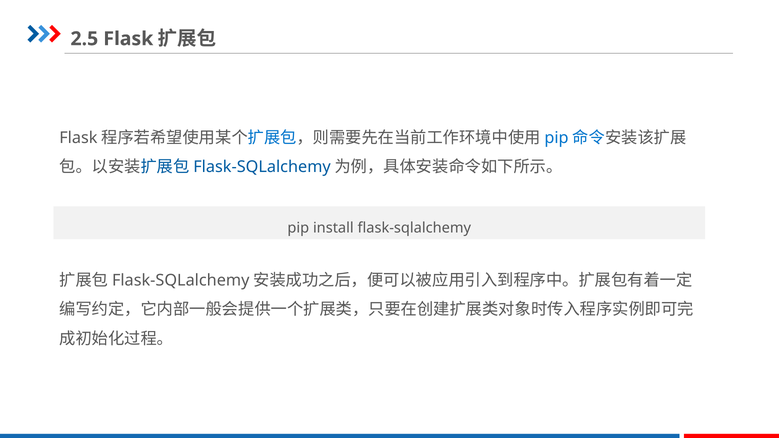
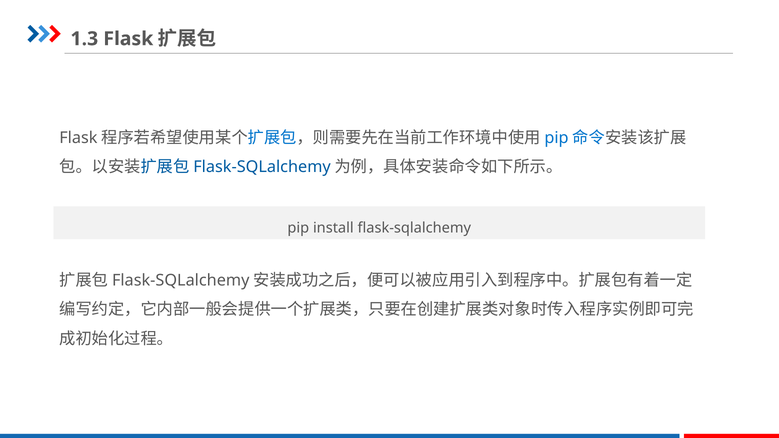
2.5: 2.5 -> 1.3 (84, 39)
